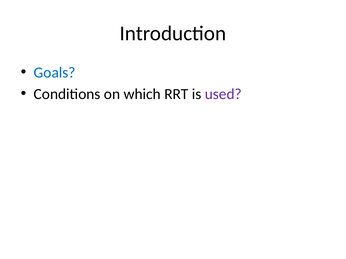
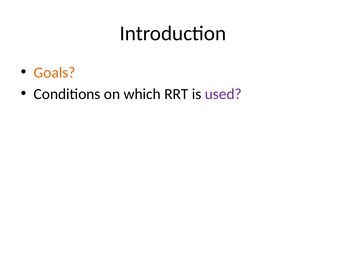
Goals colour: blue -> orange (55, 73)
